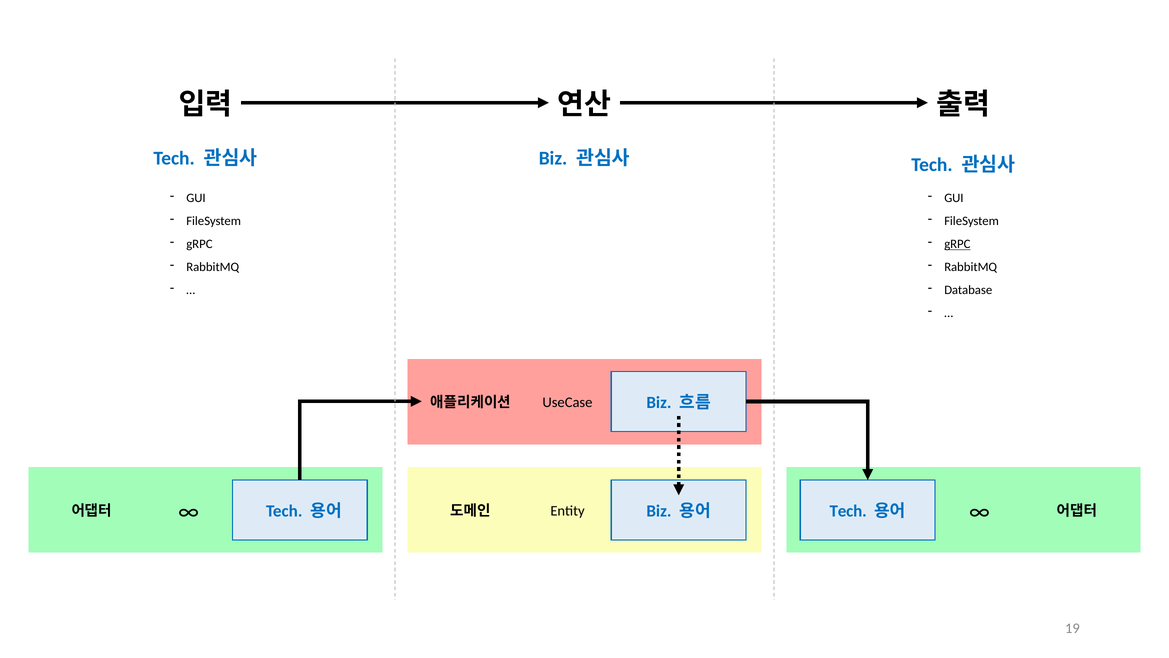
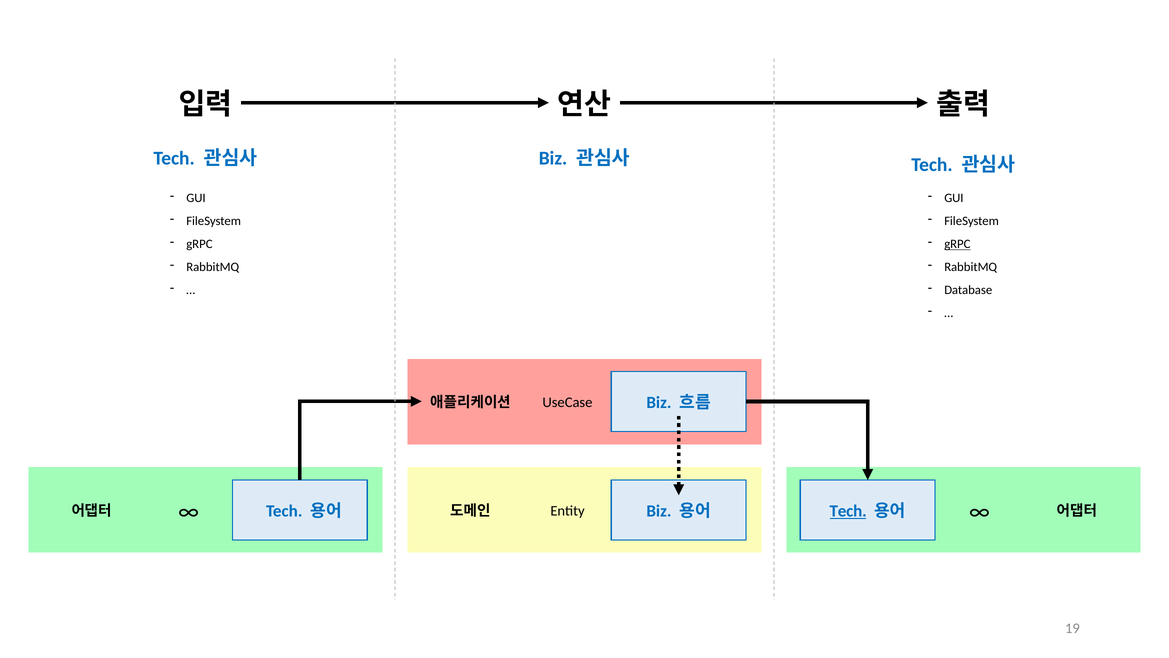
Tech underline: none -> present (848, 511)
